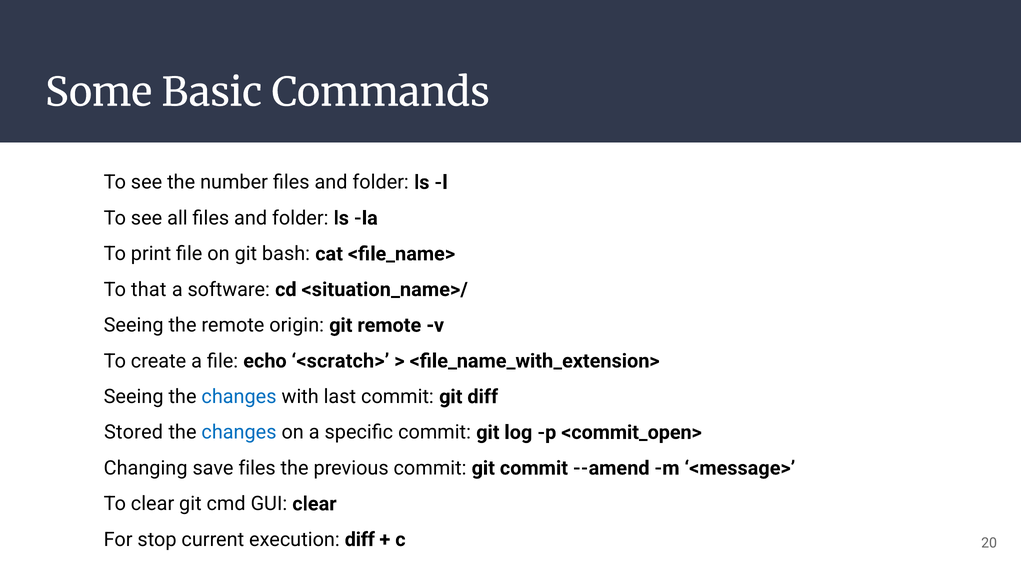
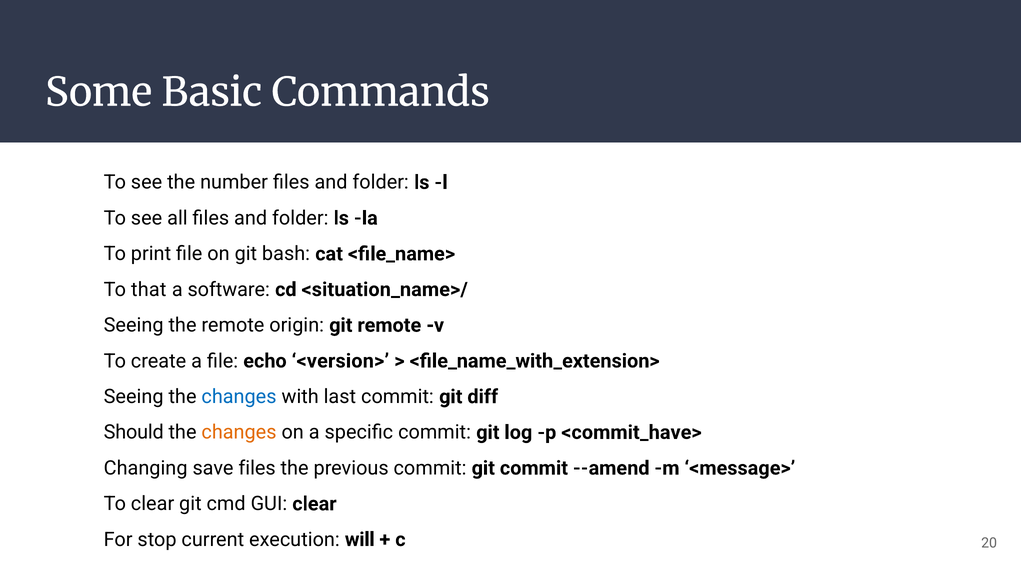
<scratch>: <scratch> -> <version> (340, 361)
Stored: Stored -> Should (134, 433)
changes colour: blue -> orange (239, 433)
<commit_open>: <commit_open> -> <commit_have> (631, 433)
execution diff: diff -> will (360, 540)
